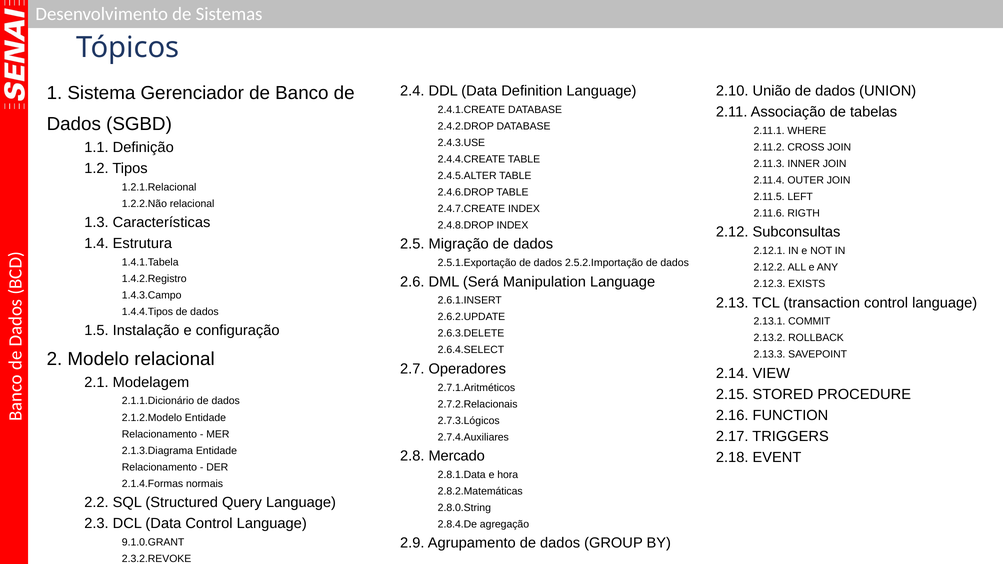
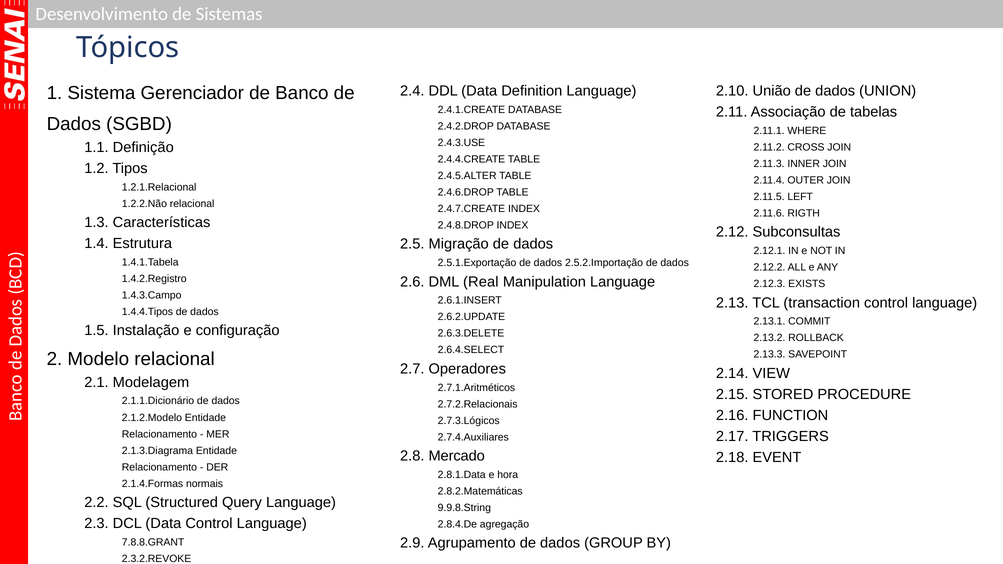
Será: Será -> Real (481, 282)
2.8.0.String: 2.8.0.String -> 9.9.8.String (464, 508)
9.1.0.GRANT: 9.1.0.GRANT -> 7.8.8.GRANT (153, 542)
